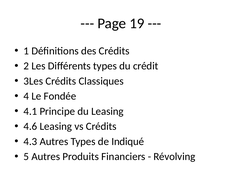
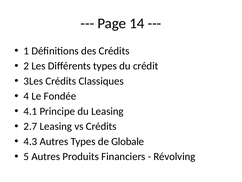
19: 19 -> 14 (137, 23)
4.6: 4.6 -> 2.7 (30, 126)
Indiqué: Indiqué -> Globale (128, 141)
